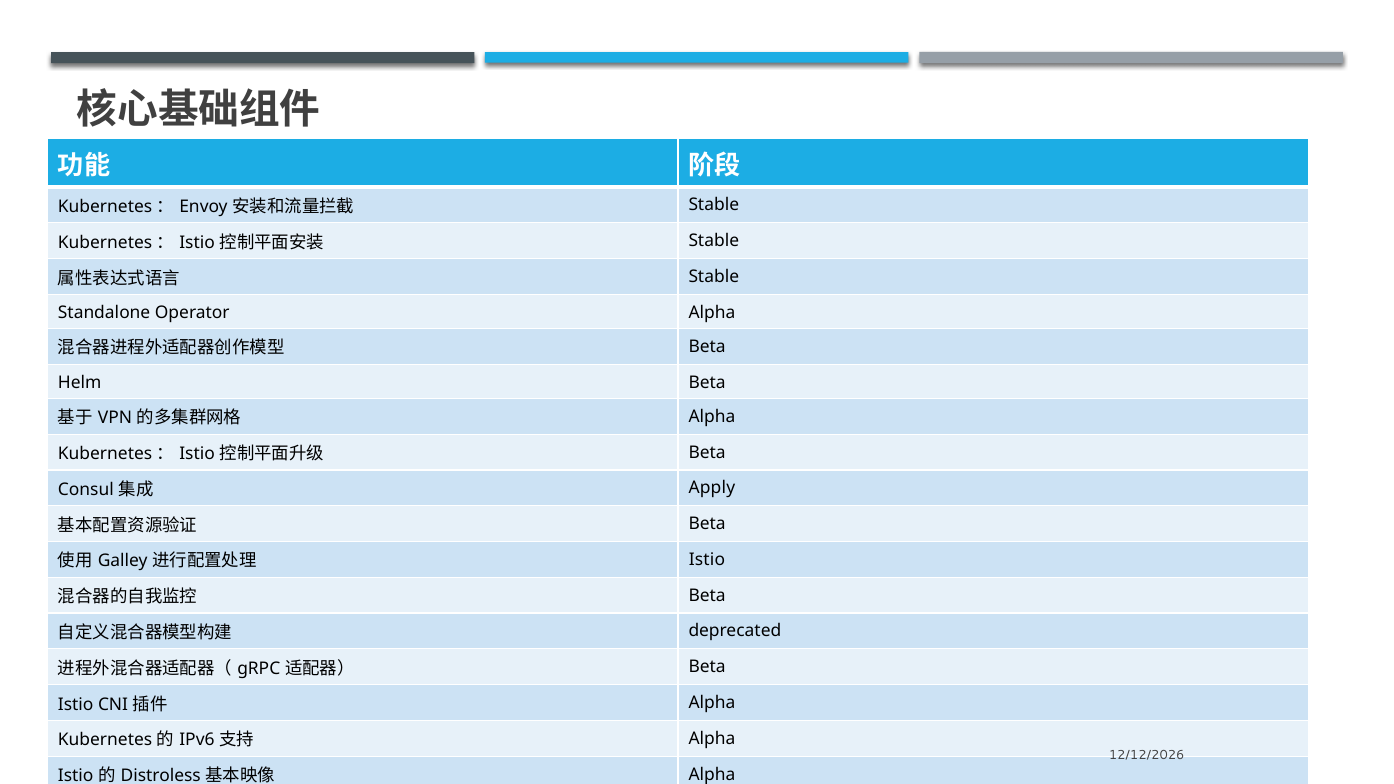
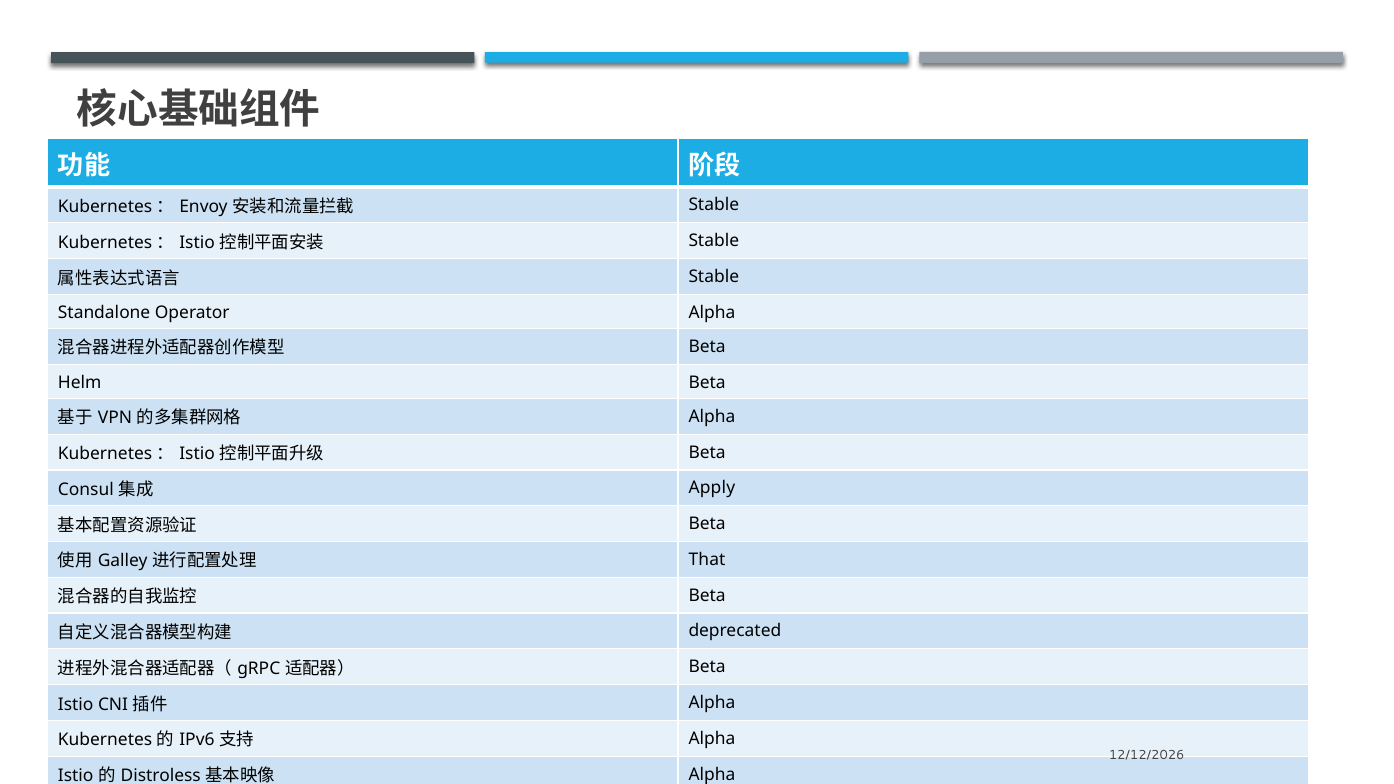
Istio: Istio -> That (707, 560)
